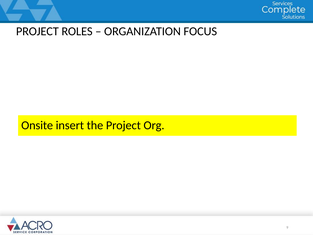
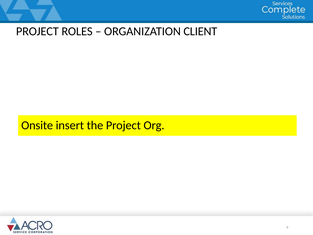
FOCUS: FOCUS -> CLIENT (200, 31)
